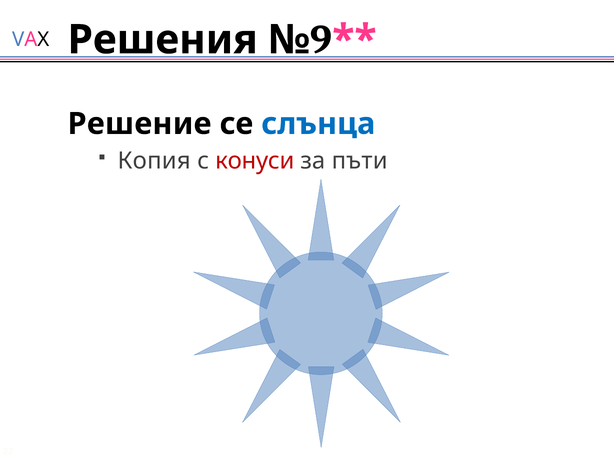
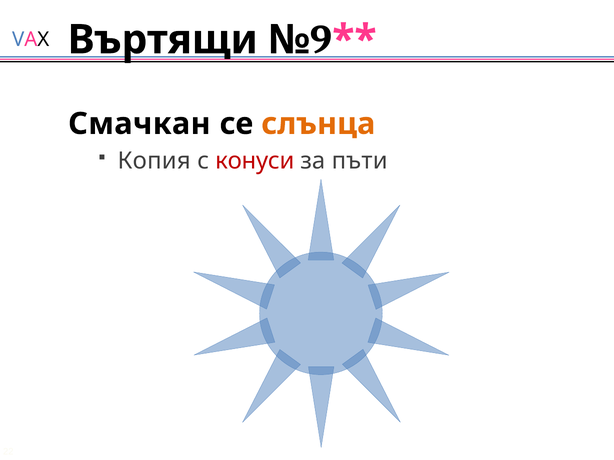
Решения: Решения -> Въртящи (163, 40)
Решение: Решение -> Смачкан (139, 124)
слънца colour: blue -> orange (318, 124)
